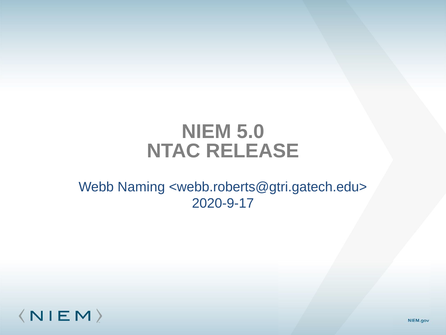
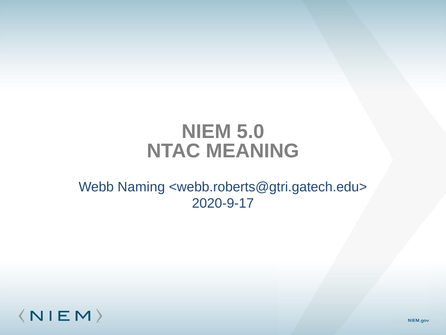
RELEASE: RELEASE -> MEANING (252, 151)
